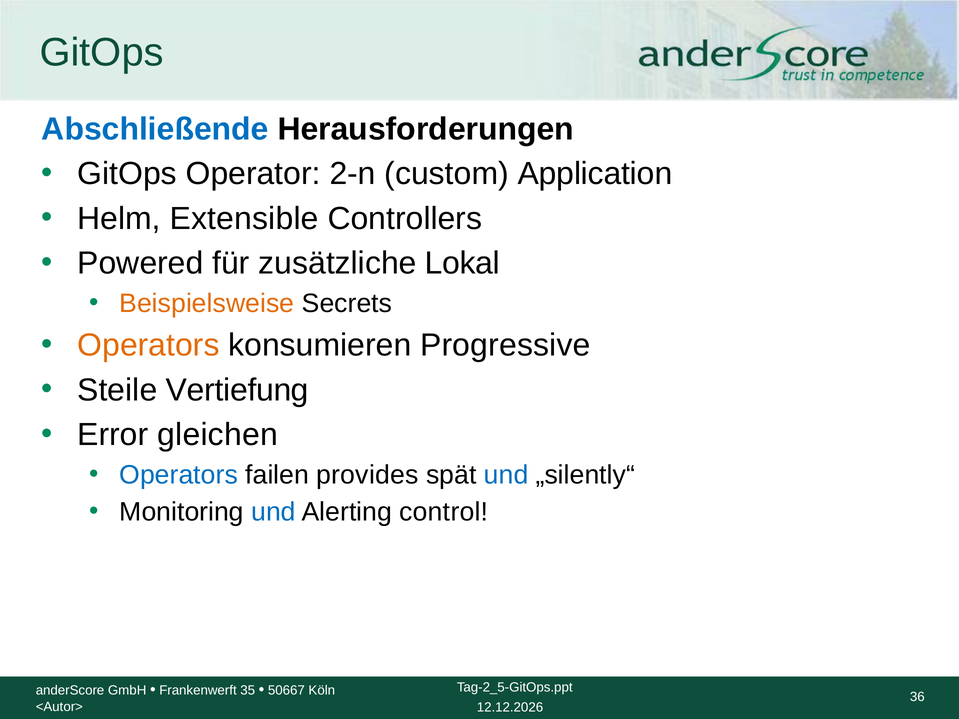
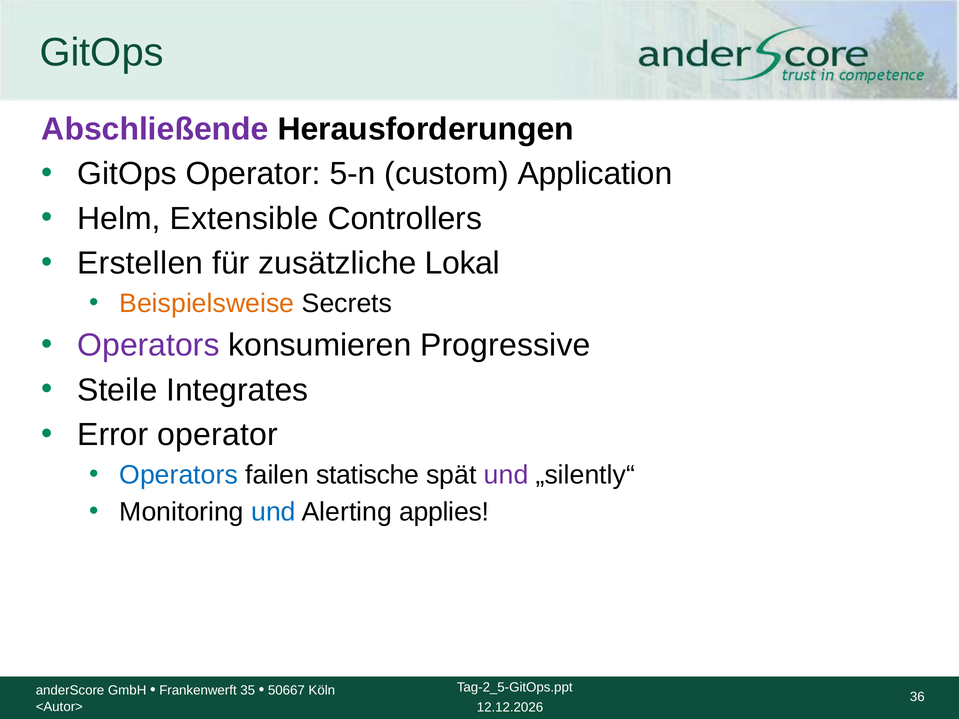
Abschließende colour: blue -> purple (155, 129)
2-n: 2-n -> 5-n (353, 174)
Powered: Powered -> Erstellen (140, 263)
Operators colour: orange -> purple (148, 345)
Vertiefung: Vertiefung -> Integrates (237, 390)
Error gleichen: gleichen -> operator (218, 435)
provides: provides -> statische (368, 475)
und colour: blue -> purple (506, 475)
control: control -> applies (444, 512)
